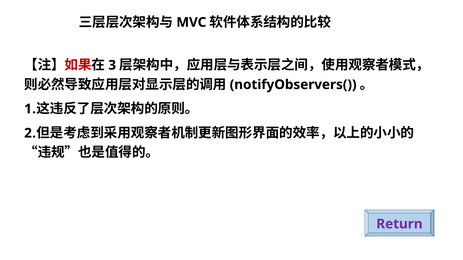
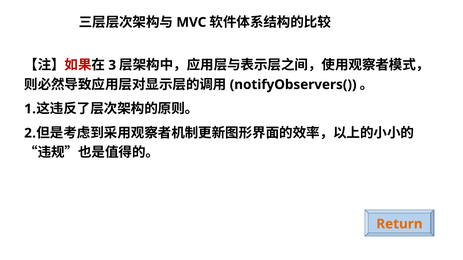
Return colour: purple -> orange (399, 224)
